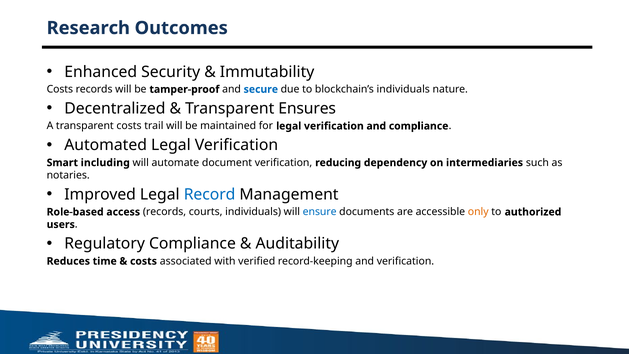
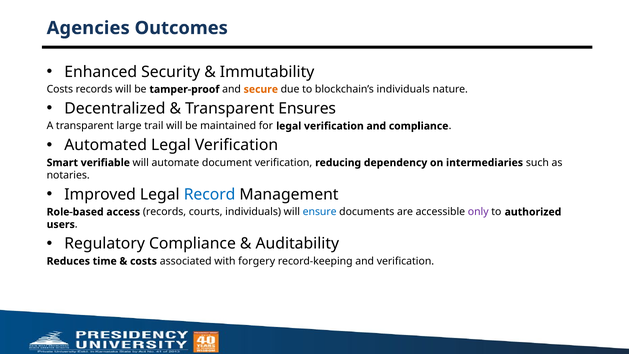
Research: Research -> Agencies (88, 28)
secure colour: blue -> orange (261, 89)
transparent costs: costs -> large (129, 126)
including: including -> verifiable (105, 163)
only colour: orange -> purple (478, 212)
verified: verified -> forgery (257, 261)
